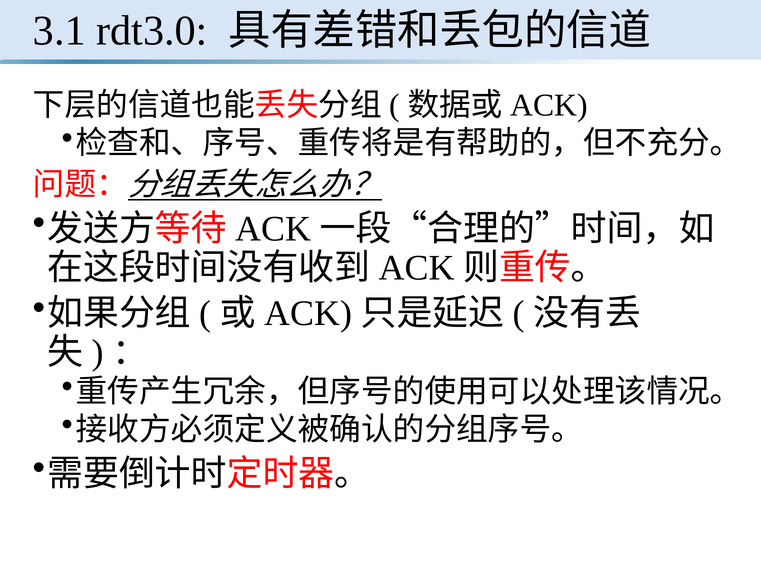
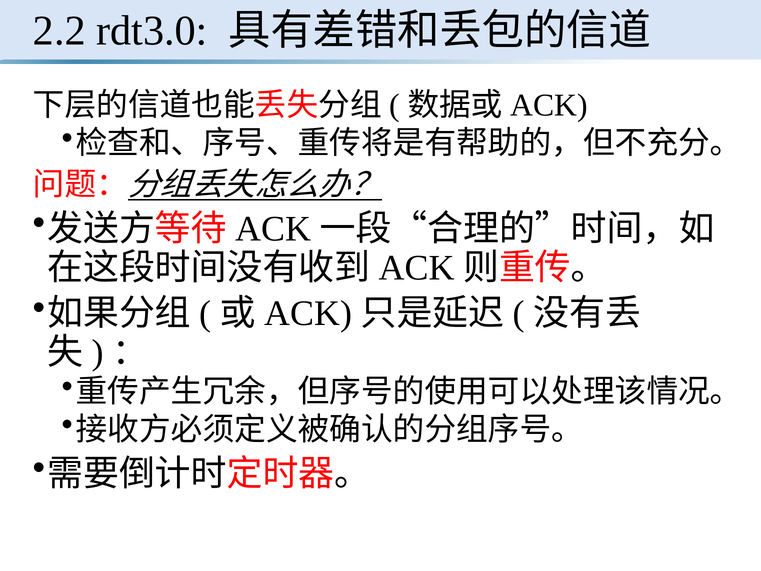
3.1: 3.1 -> 2.2 (59, 31)
